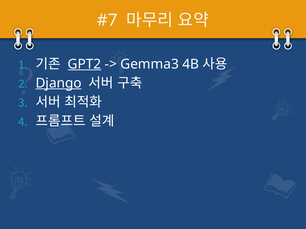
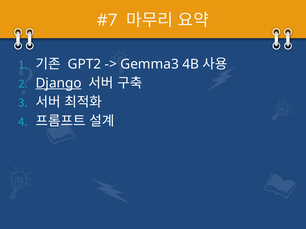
GPT2 underline: present -> none (84, 64)
